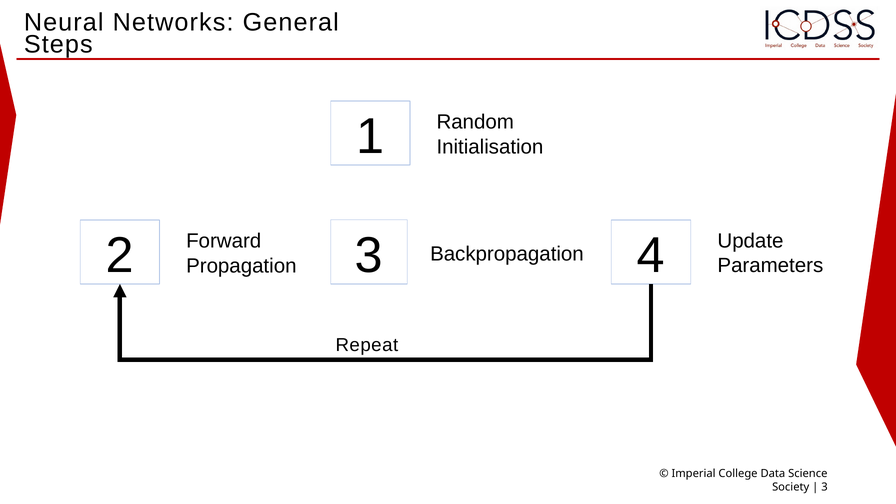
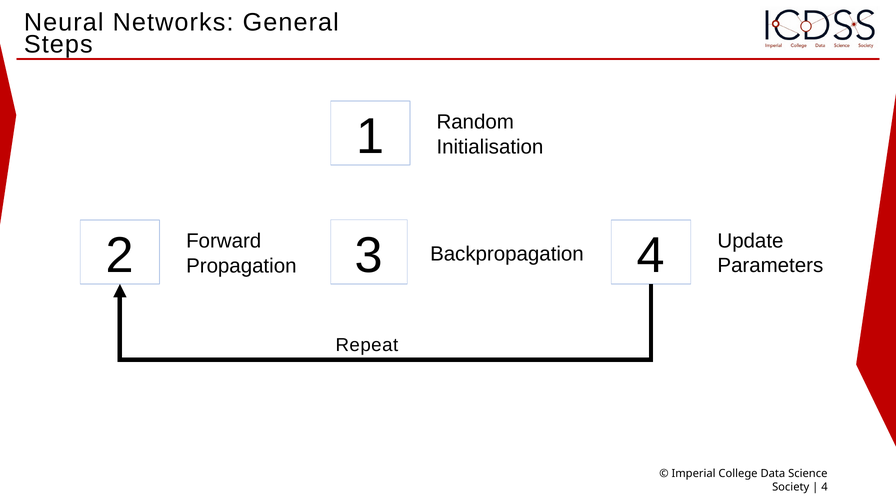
3: 3 -> 4 (824, 487)
